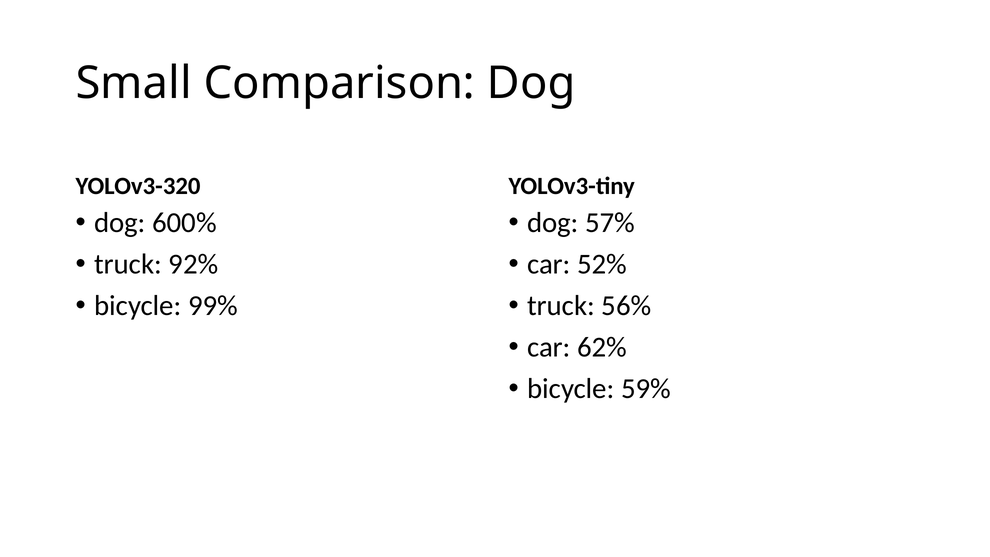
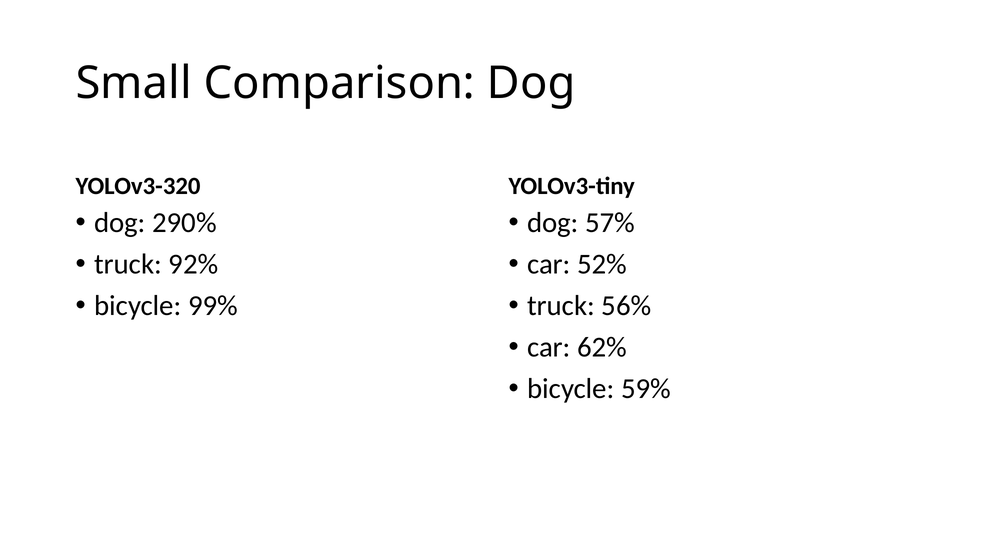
600%: 600% -> 290% (184, 223)
